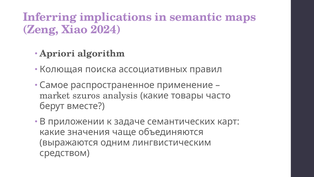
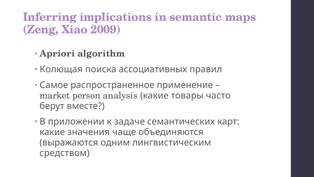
2024: 2024 -> 2009 (106, 29)
szuros: szuros -> person (86, 95)
